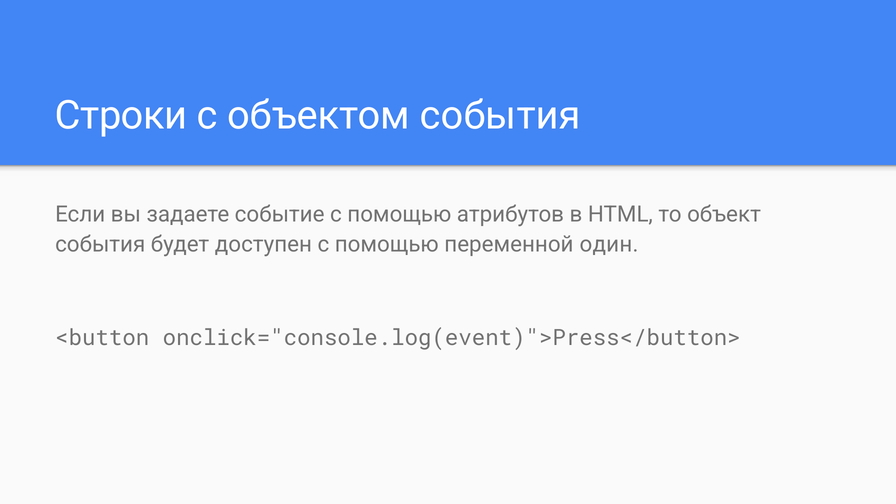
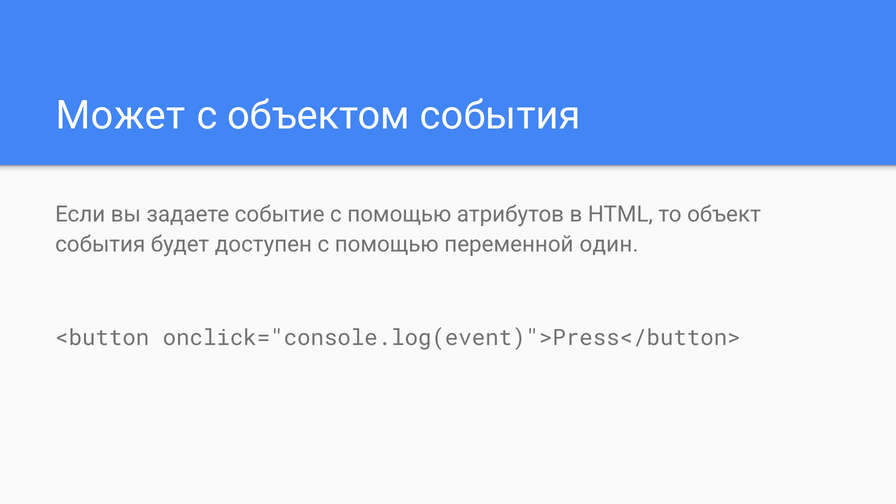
Строки: Строки -> Может (121, 116)
